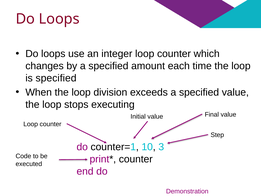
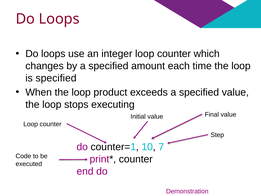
division: division -> product (110, 92)
3: 3 -> 7 (161, 147)
